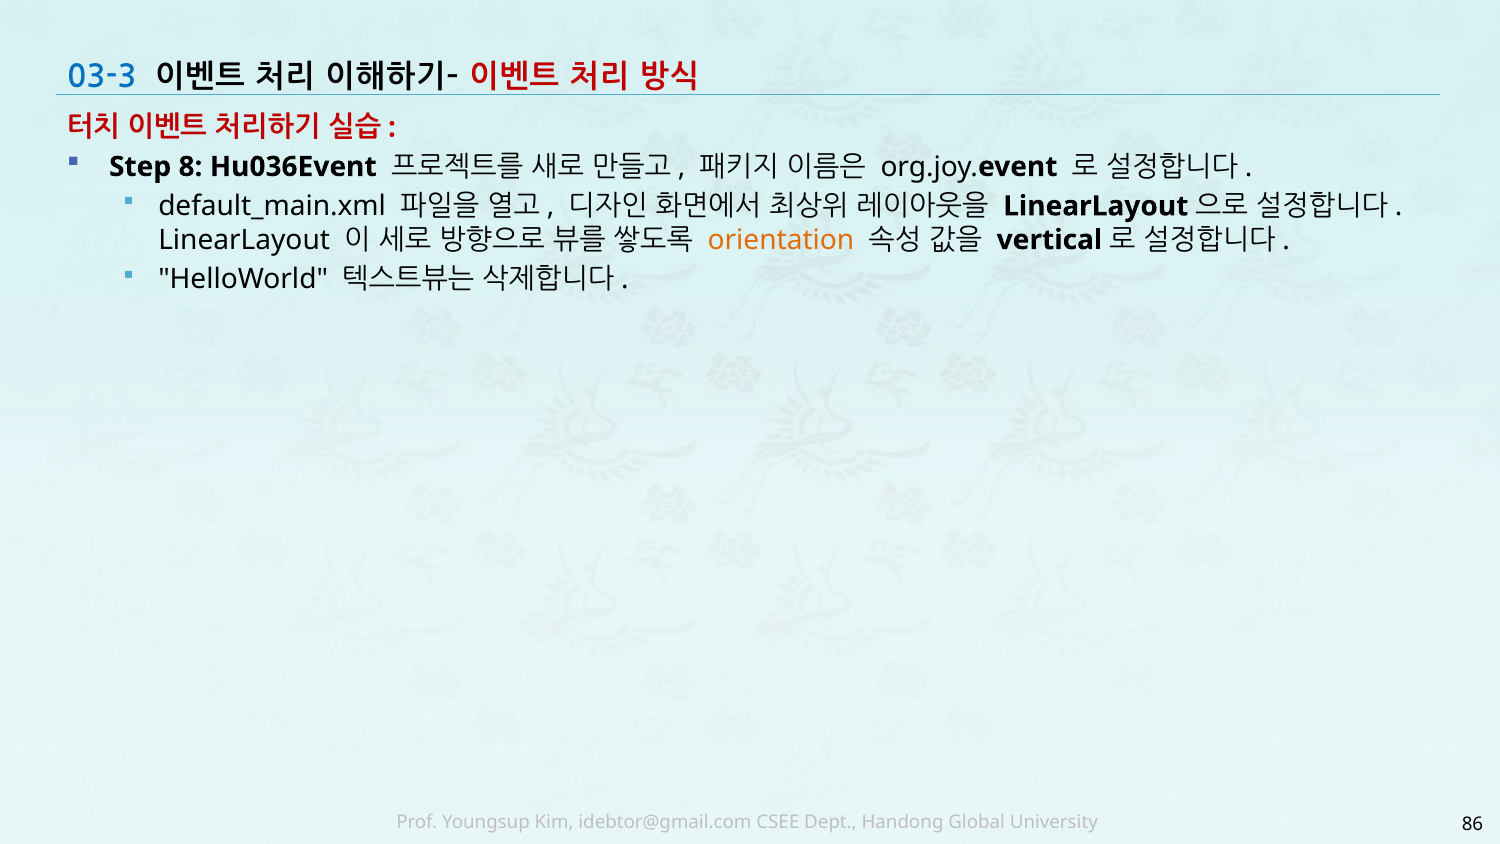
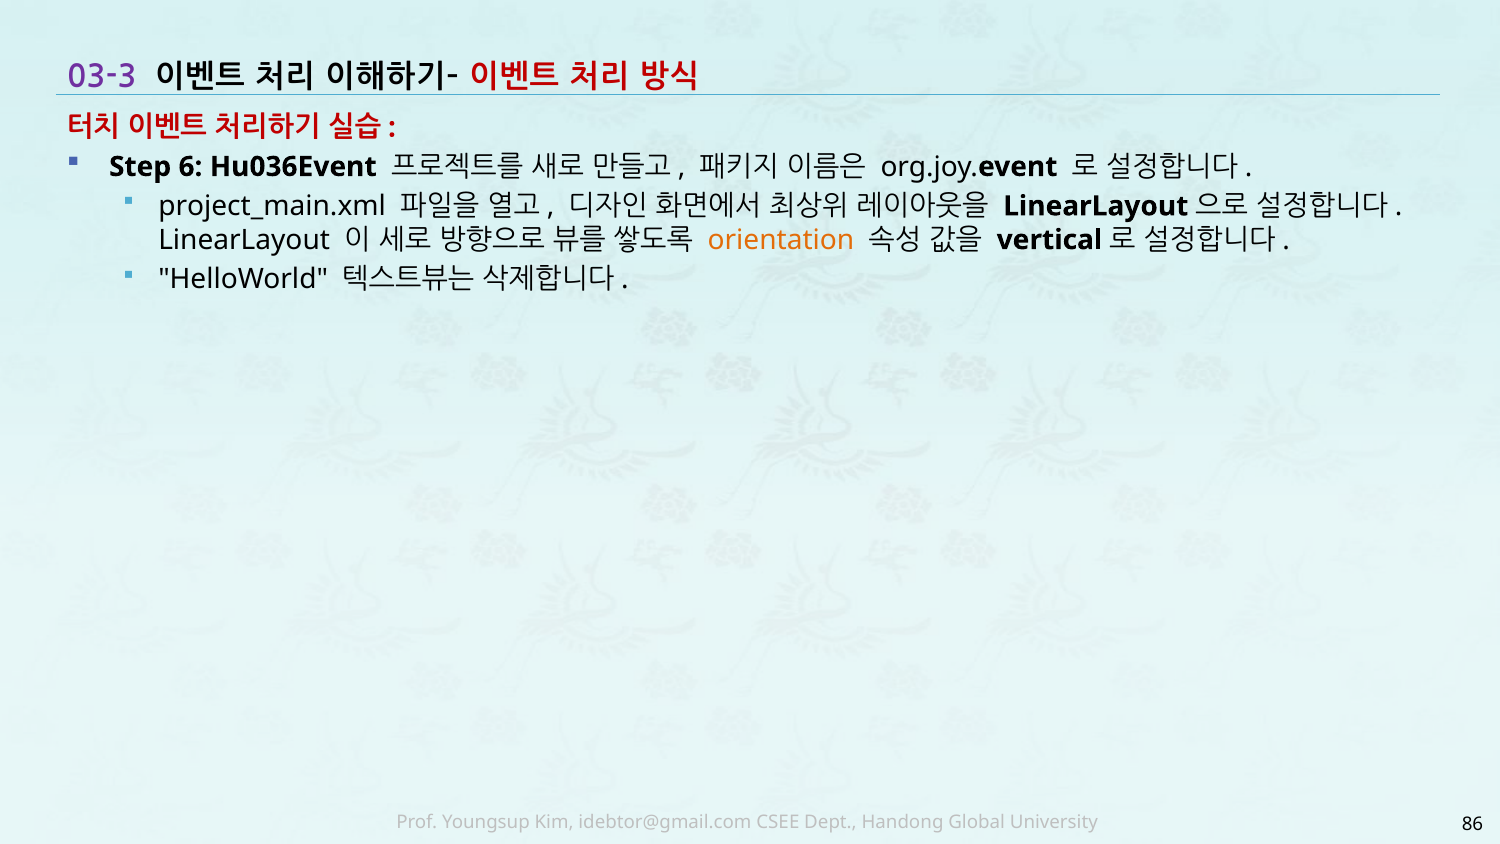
03-3 colour: blue -> purple (102, 77)
8: 8 -> 6 (190, 167)
default_main.xml: default_main.xml -> project_main.xml (272, 206)
